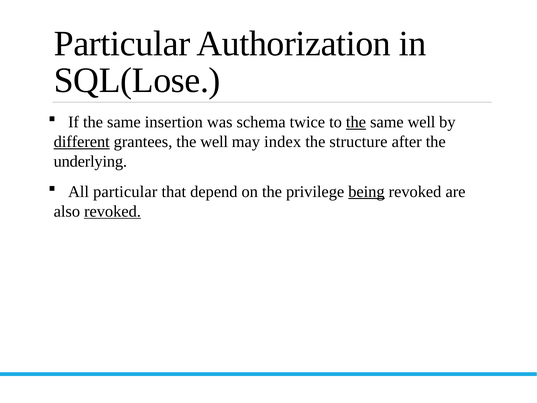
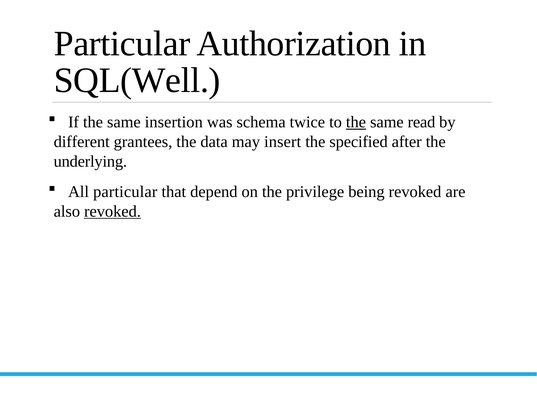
SQL(Lose: SQL(Lose -> SQL(Well (137, 80)
same well: well -> read (421, 122)
different underline: present -> none (82, 142)
the well: well -> data (214, 142)
index: index -> insert (283, 142)
structure: structure -> specified (359, 142)
being underline: present -> none (366, 191)
